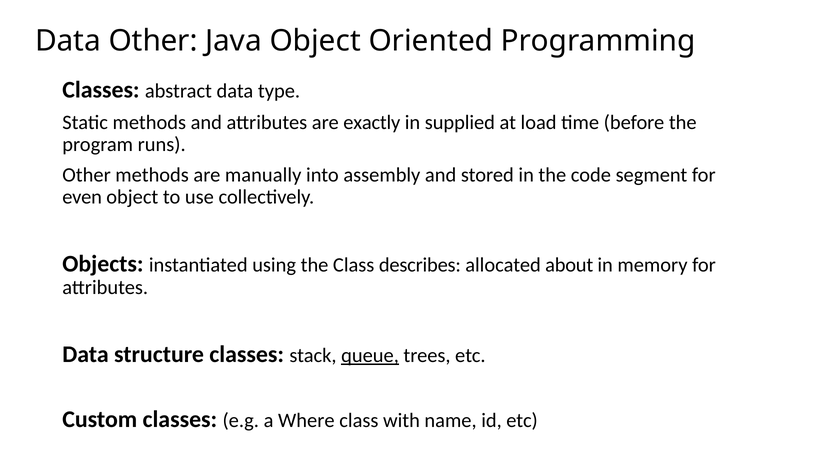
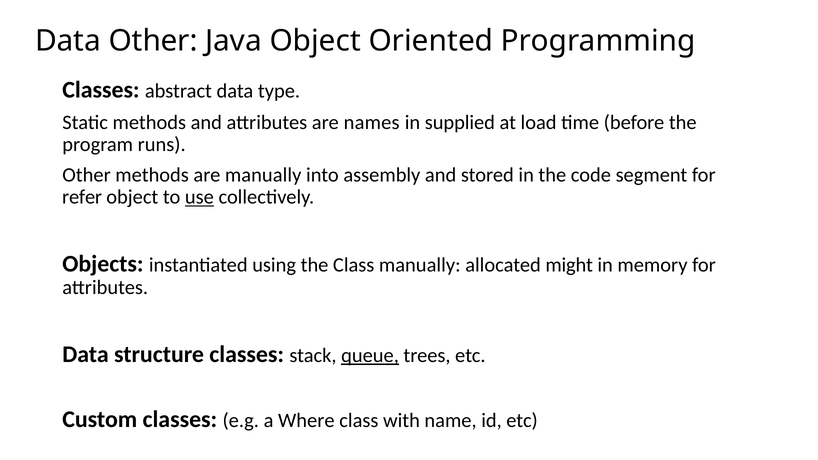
exactly: exactly -> names (372, 122)
even: even -> refer (82, 197)
use underline: none -> present (199, 197)
Class describes: describes -> manually (420, 265)
about: about -> might (569, 265)
